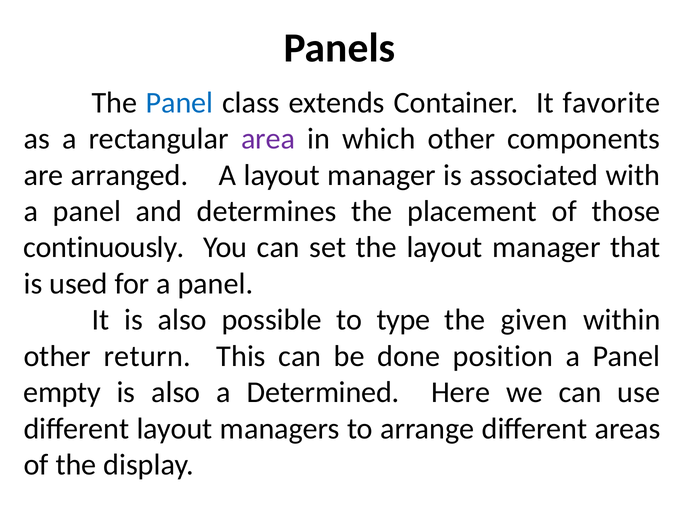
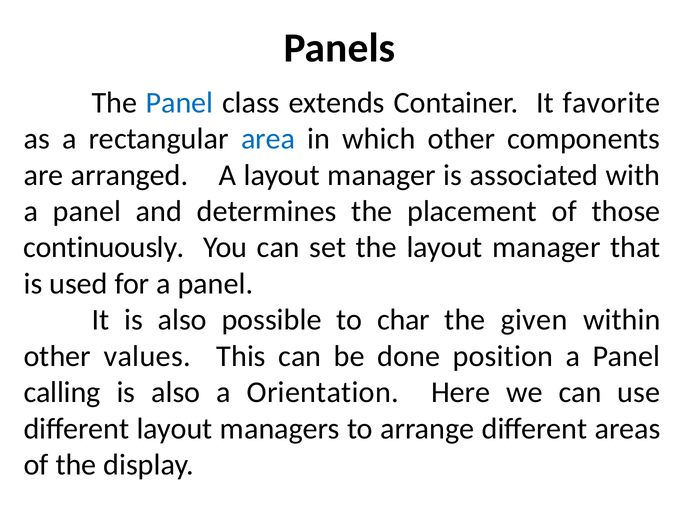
area colour: purple -> blue (268, 139)
type: type -> char (403, 320)
return: return -> values (147, 356)
empty: empty -> calling (62, 393)
Determined: Determined -> Orientation (323, 393)
